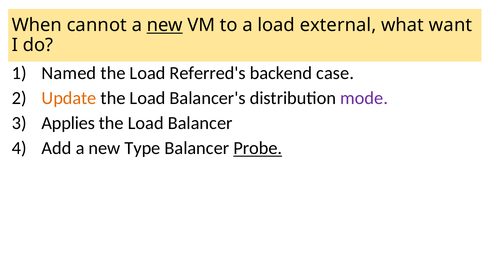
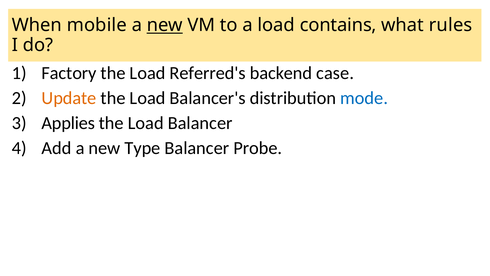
cannot: cannot -> mobile (97, 25)
external: external -> contains (338, 25)
want: want -> rules (451, 25)
Named: Named -> Factory (69, 73)
mode colour: purple -> blue (364, 98)
Probe underline: present -> none (258, 148)
